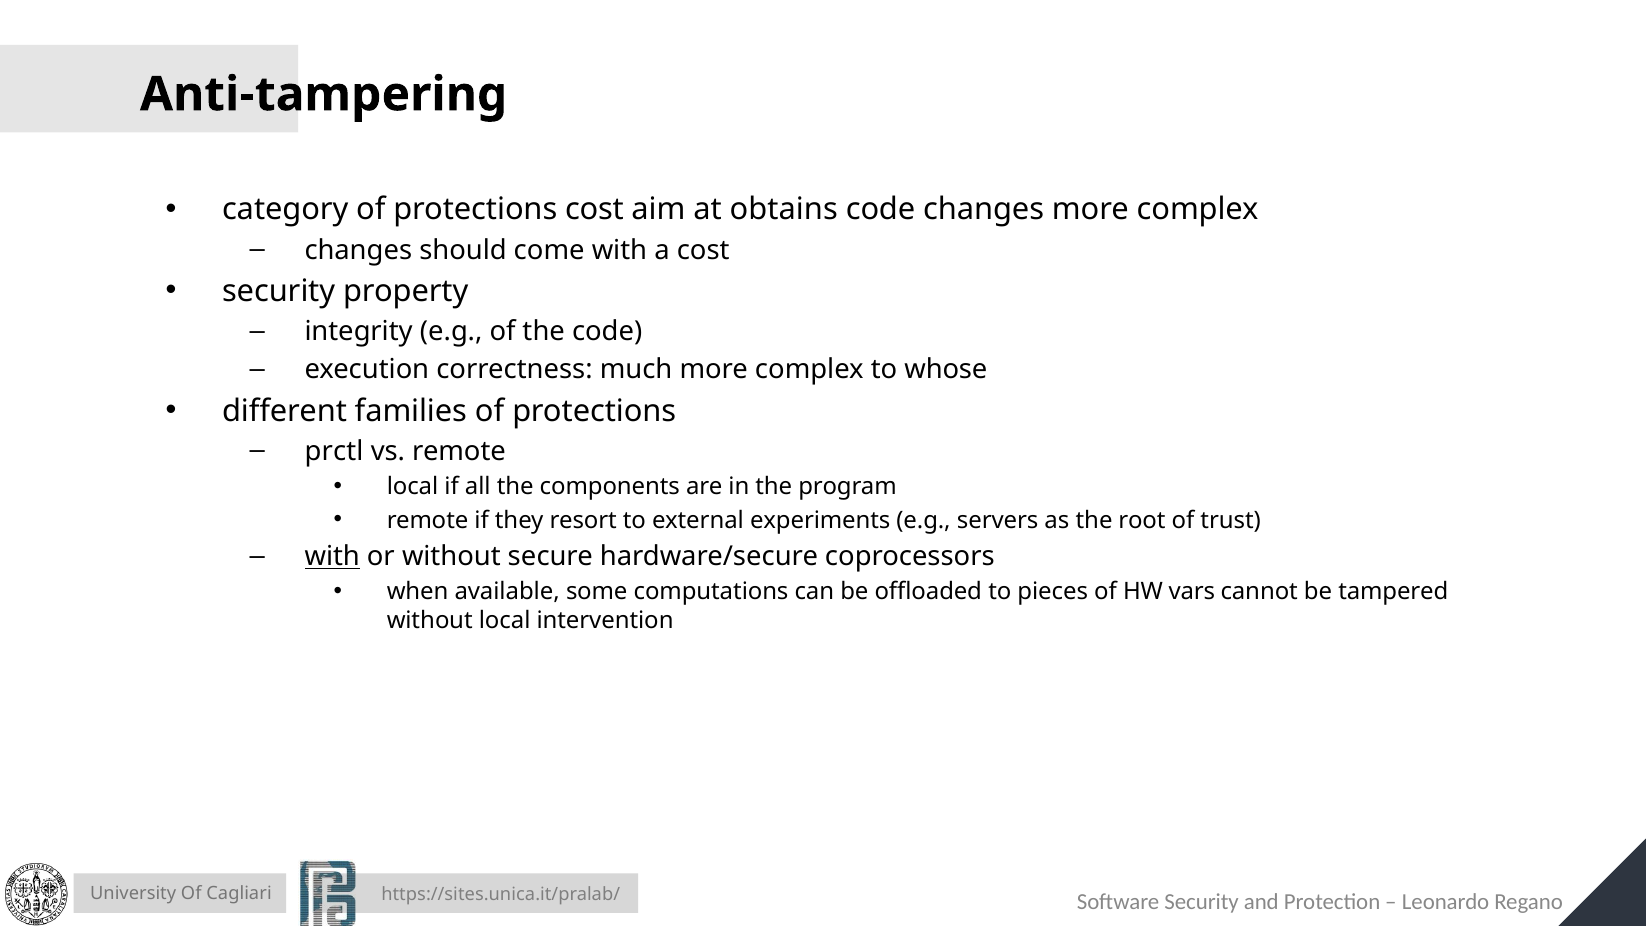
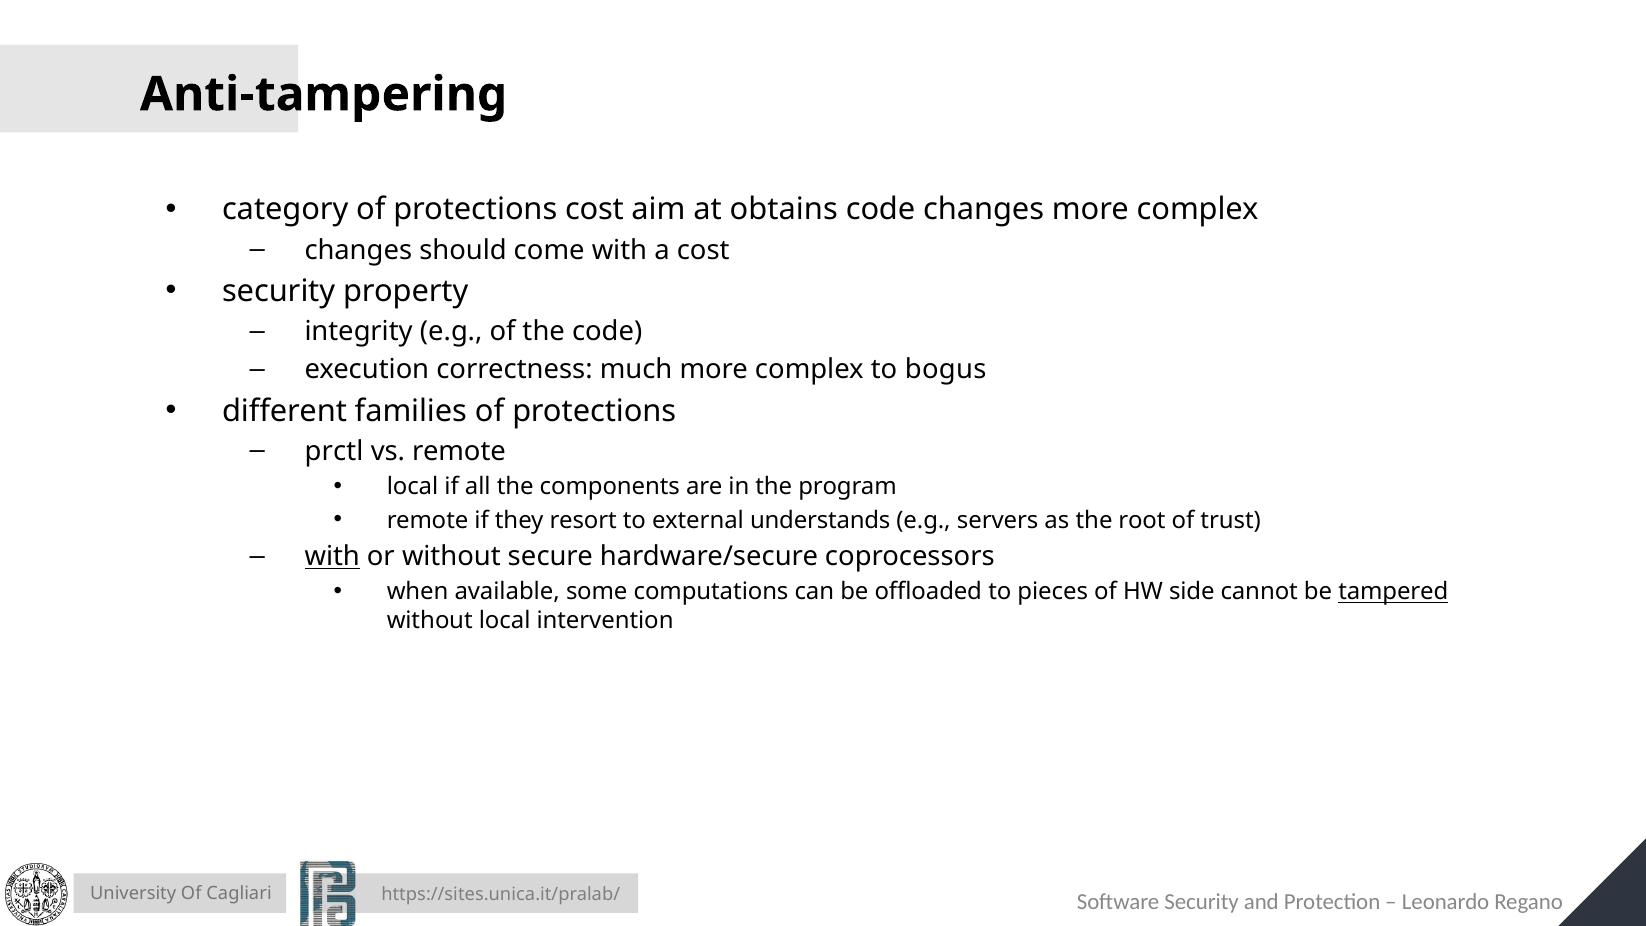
whose: whose -> bogus (946, 370)
experiments: experiments -> understands (820, 520)
vars: vars -> side (1192, 592)
tampered underline: none -> present (1393, 592)
